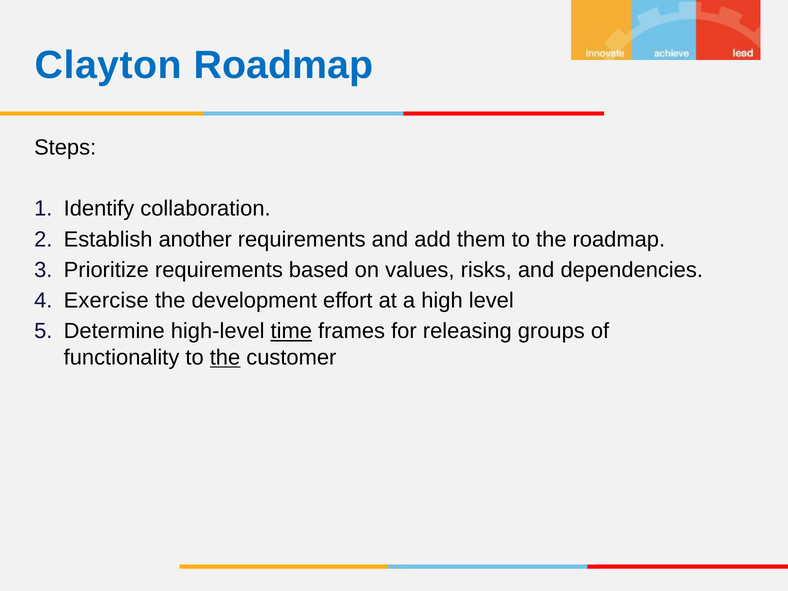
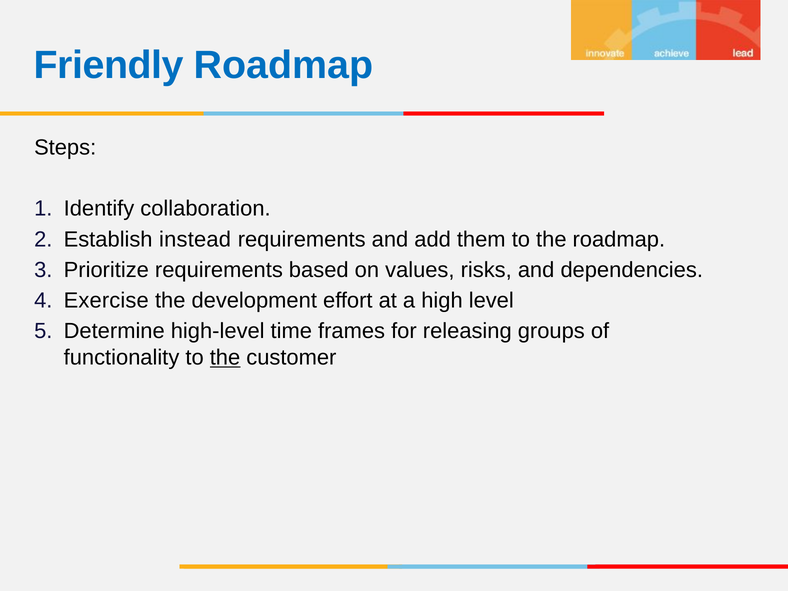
Clayton: Clayton -> Friendly (109, 65)
another: another -> instead (195, 239)
time underline: present -> none (291, 331)
